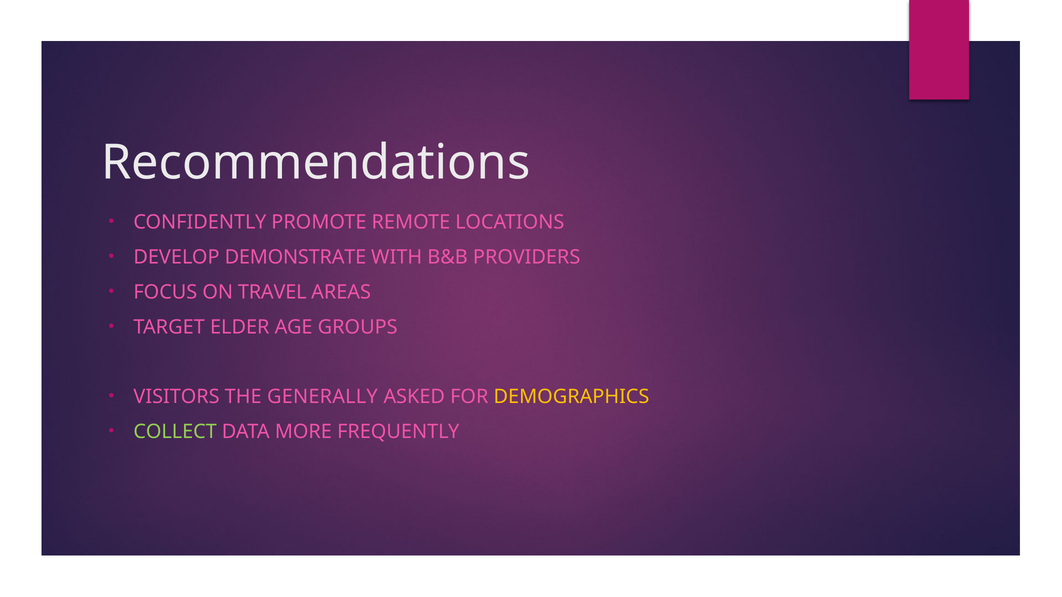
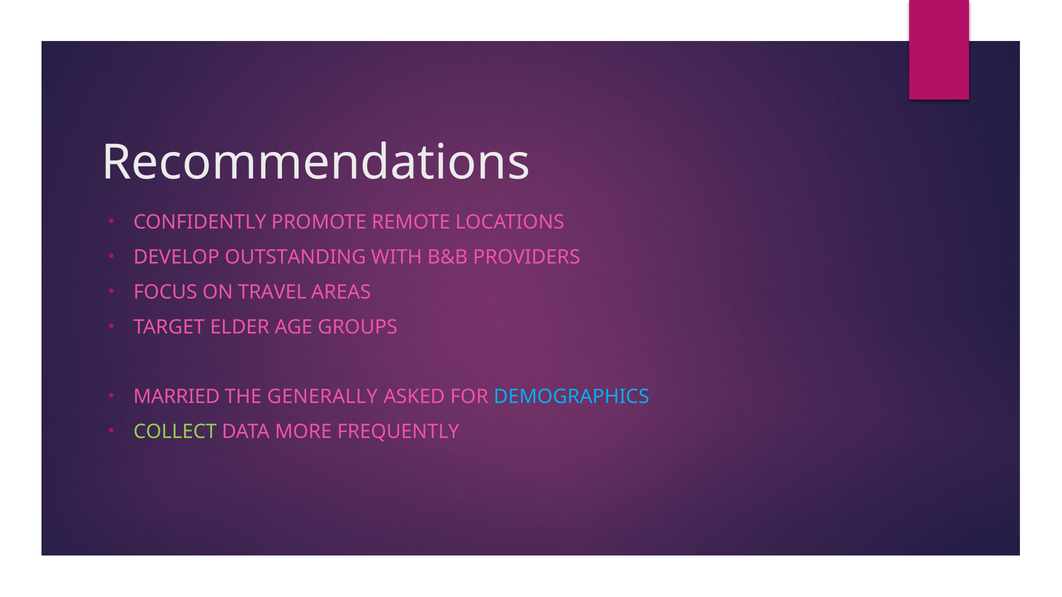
DEMONSTRATE: DEMONSTRATE -> OUTSTANDING (295, 257)
VISITORS: VISITORS -> MARRIED (177, 397)
DEMOGRAPHICS colour: yellow -> light blue (571, 397)
